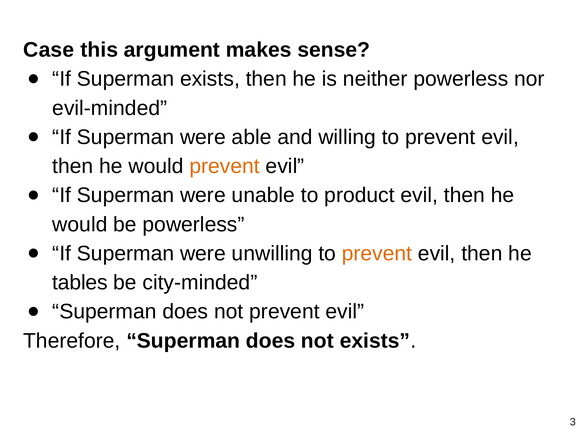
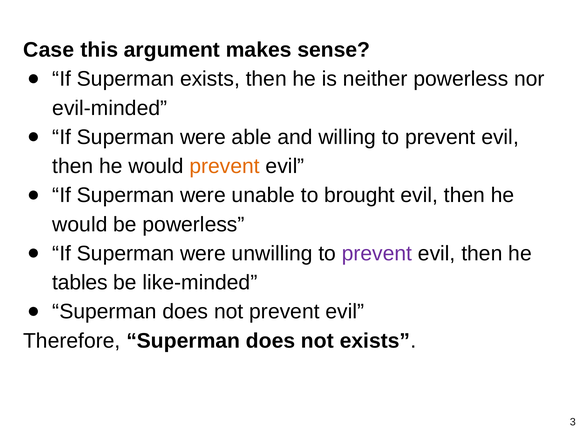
product: product -> brought (360, 195)
prevent colour: orange -> purple (377, 254)
city-minded: city-minded -> like-minded (200, 283)
